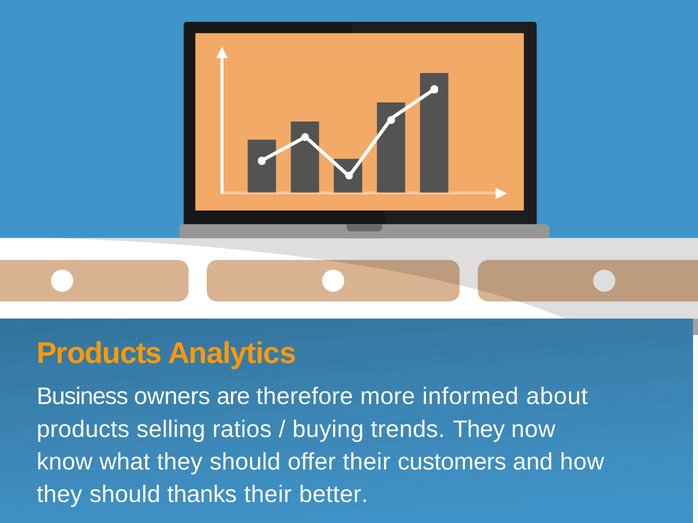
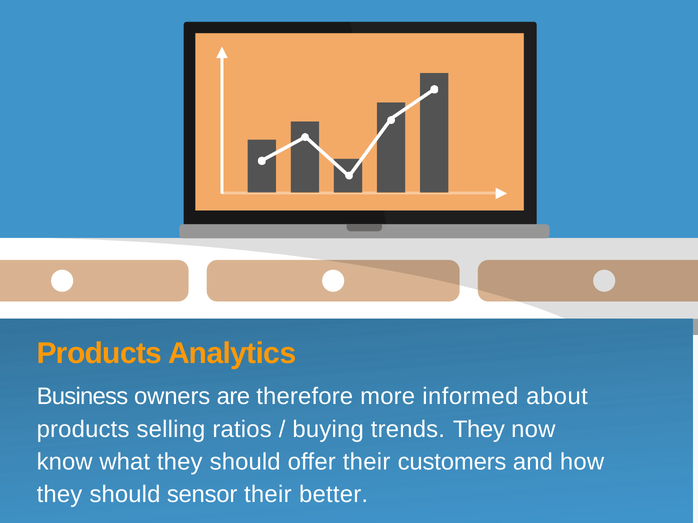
thanks: thanks -> sensor (202, 495)
